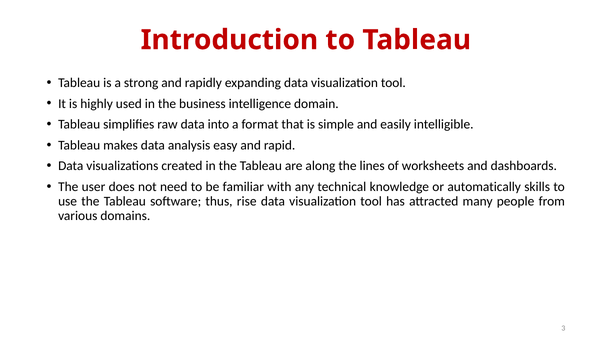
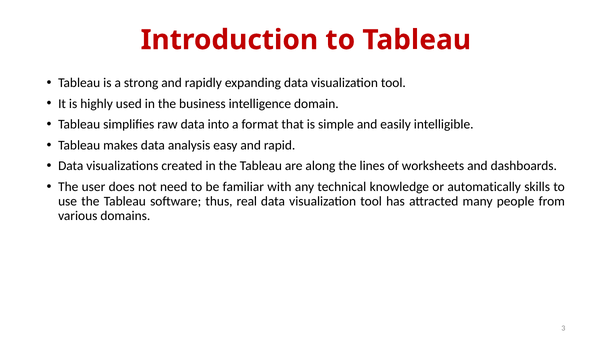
rise: rise -> real (247, 201)
